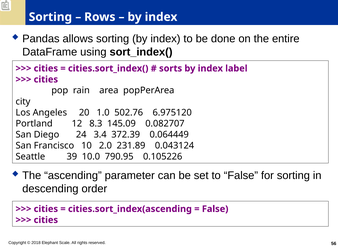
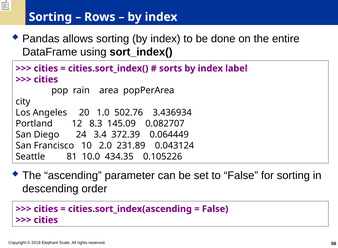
6.975120: 6.975120 -> 3.436934 (172, 112)
39: 39 -> 81 (72, 156)
790.95: 790.95 -> 434.35 (119, 156)
